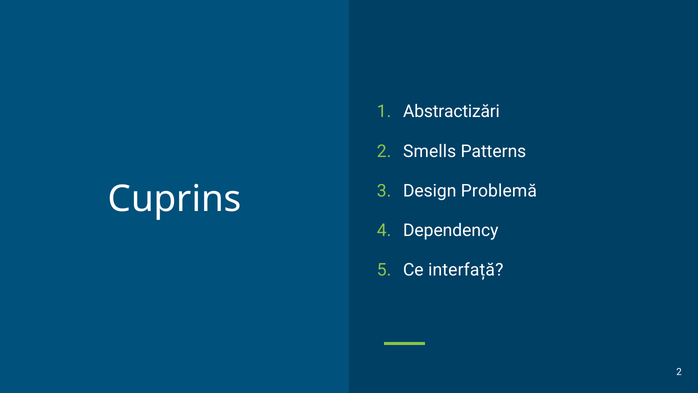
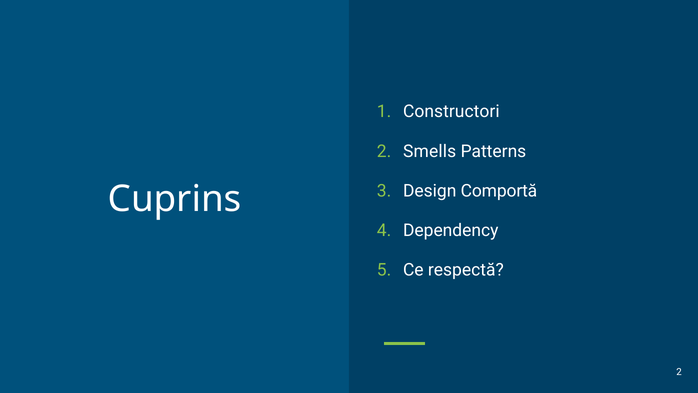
Abstractizări: Abstractizări -> Constructori (451, 112)
Problemă: Problemă -> Comportă (499, 191)
interfață: interfață -> respectă (466, 270)
